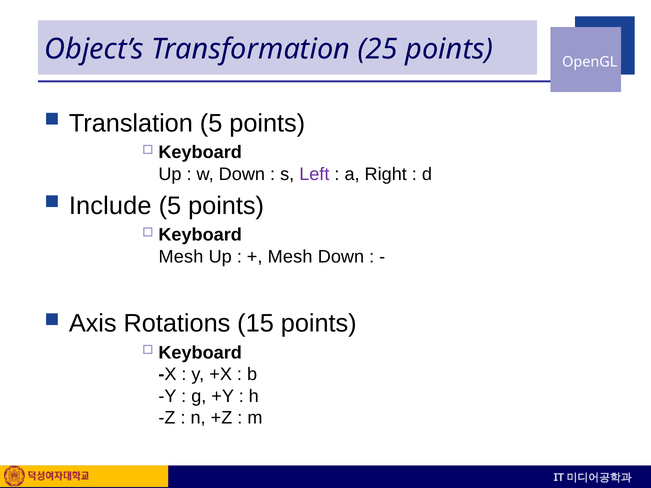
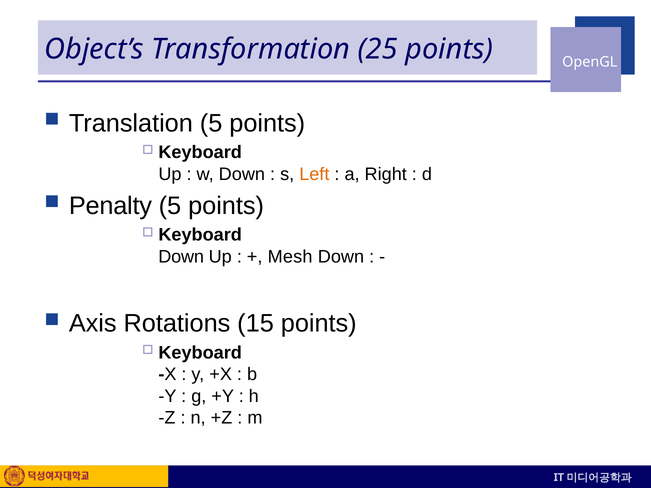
Left colour: purple -> orange (314, 174)
Include: Include -> Penalty (110, 206)
Mesh: Mesh -> Down (181, 257)
